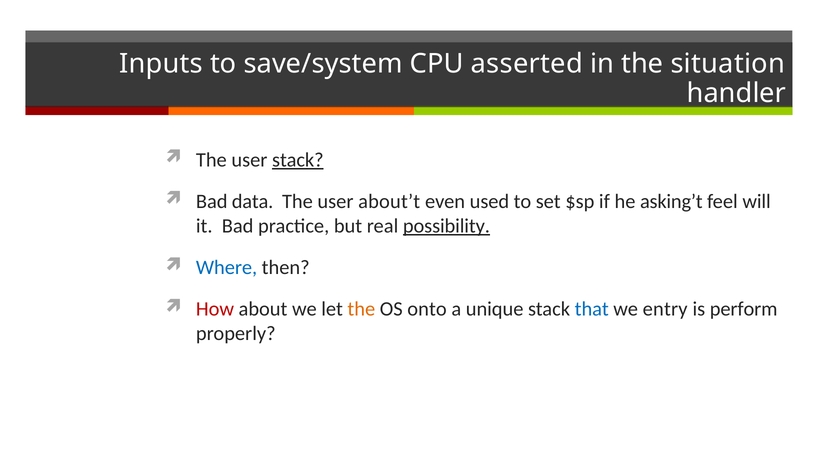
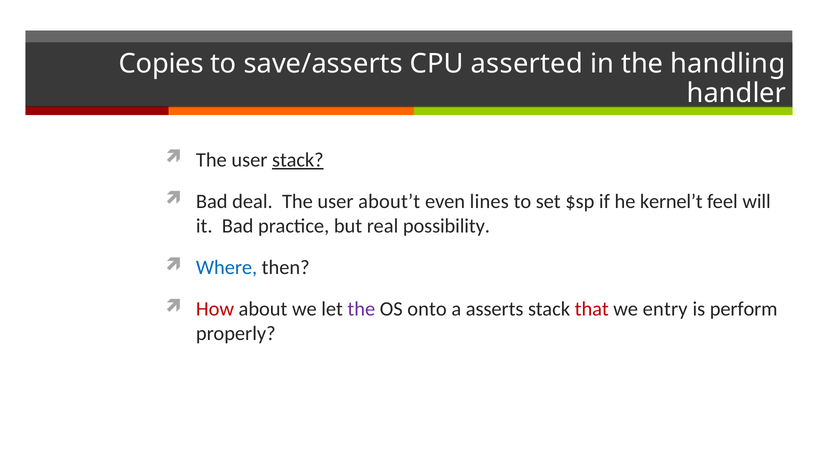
Inputs: Inputs -> Copies (161, 64)
save/system: save/system -> save/asserts (323, 64)
situation: situation -> handling (728, 64)
data: data -> deal (252, 202)
used: used -> lines (489, 202)
asking’t: asking’t -> kernel’t (671, 202)
possibility underline: present -> none (446, 226)
the colour: orange -> purple (361, 309)
unique: unique -> asserts (495, 309)
that colour: blue -> red (592, 309)
